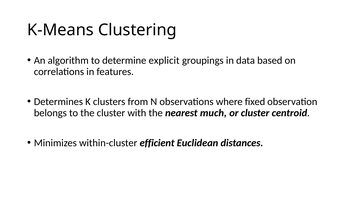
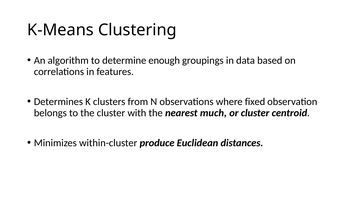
explicit: explicit -> enough (164, 60)
efficient: efficient -> produce (157, 143)
